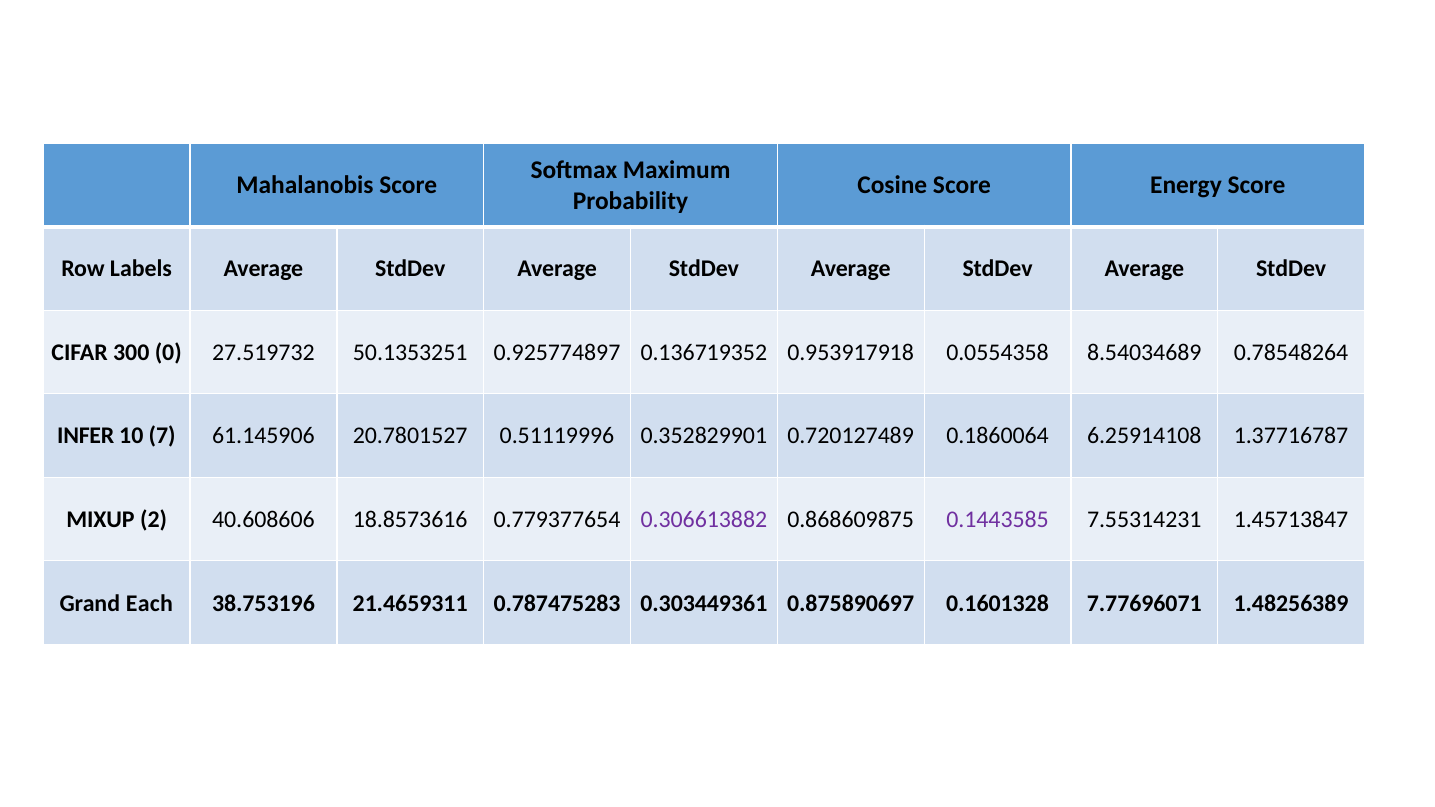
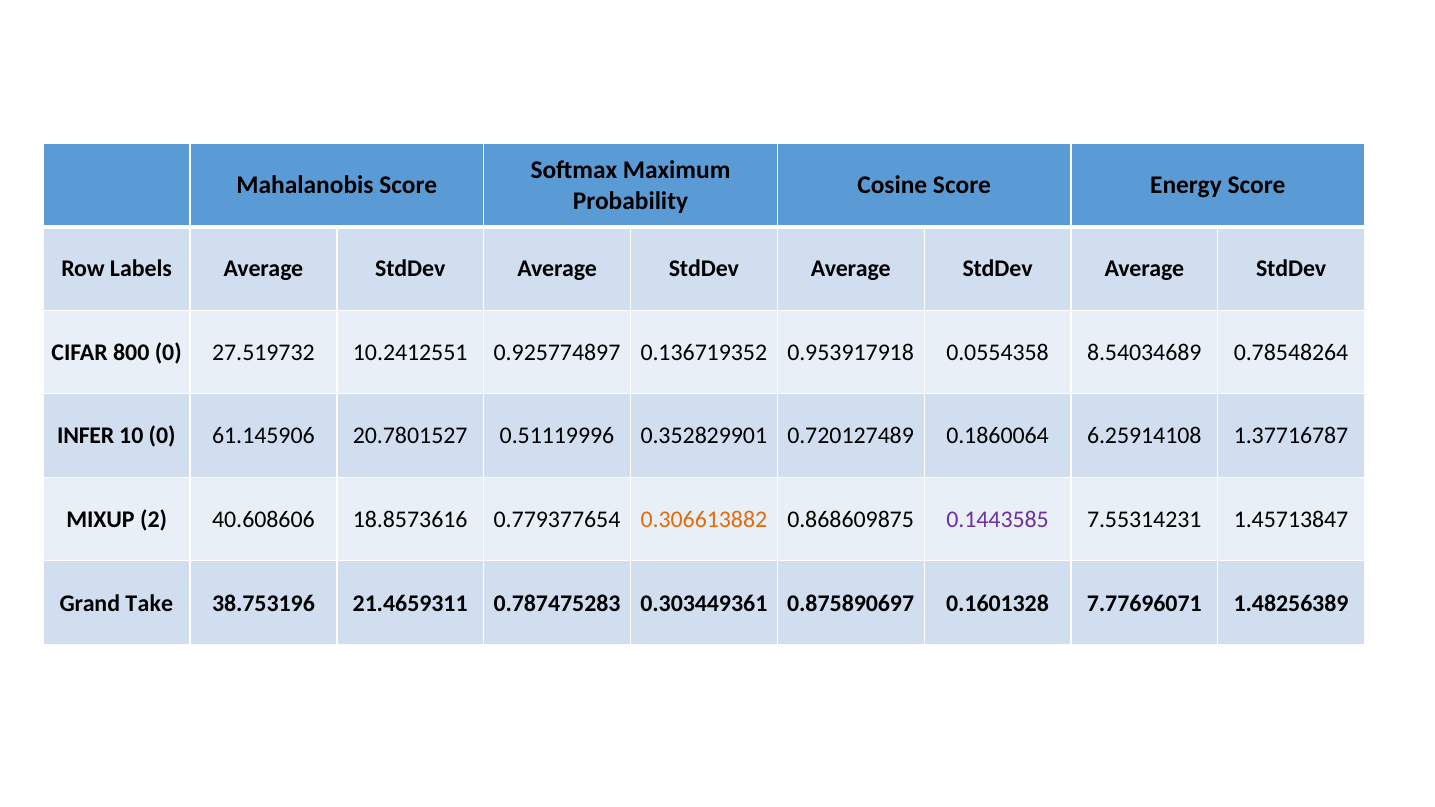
300: 300 -> 800 (131, 353)
50.1353251: 50.1353251 -> 10.2412551 (410, 353)
10 7: 7 -> 0 (162, 436)
0.306613882 colour: purple -> orange (704, 520)
Each: Each -> Take (149, 603)
